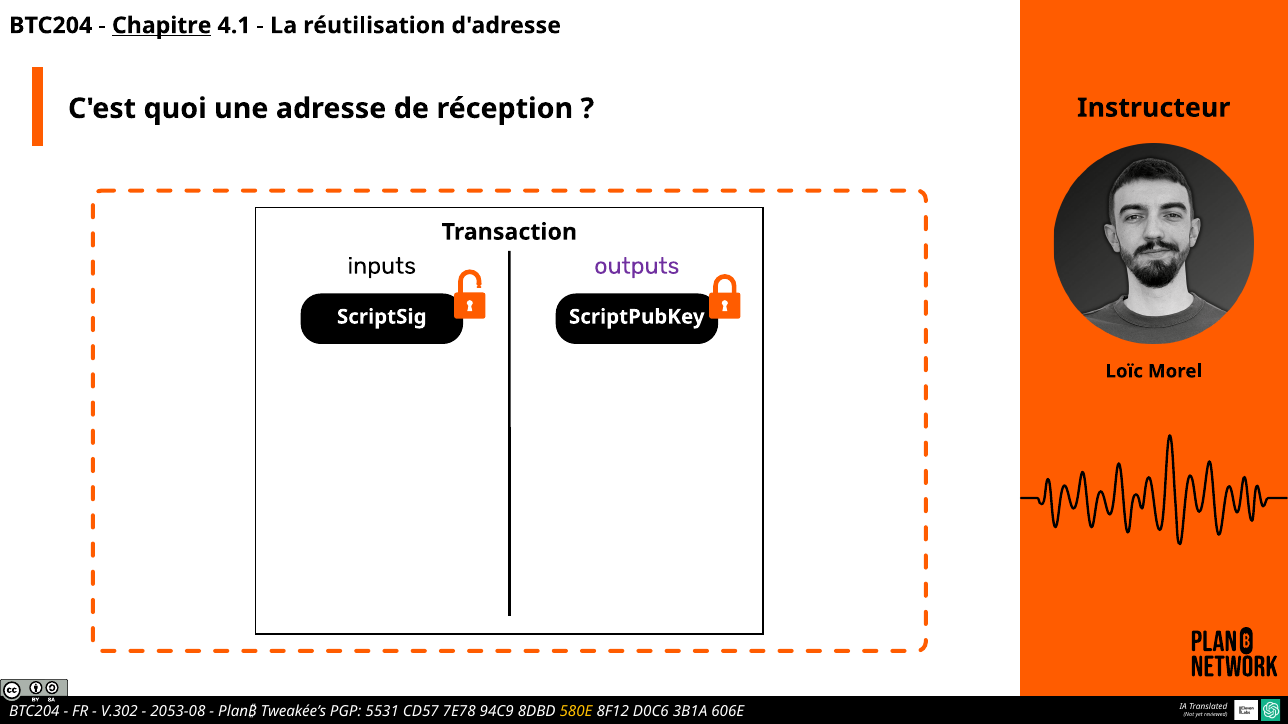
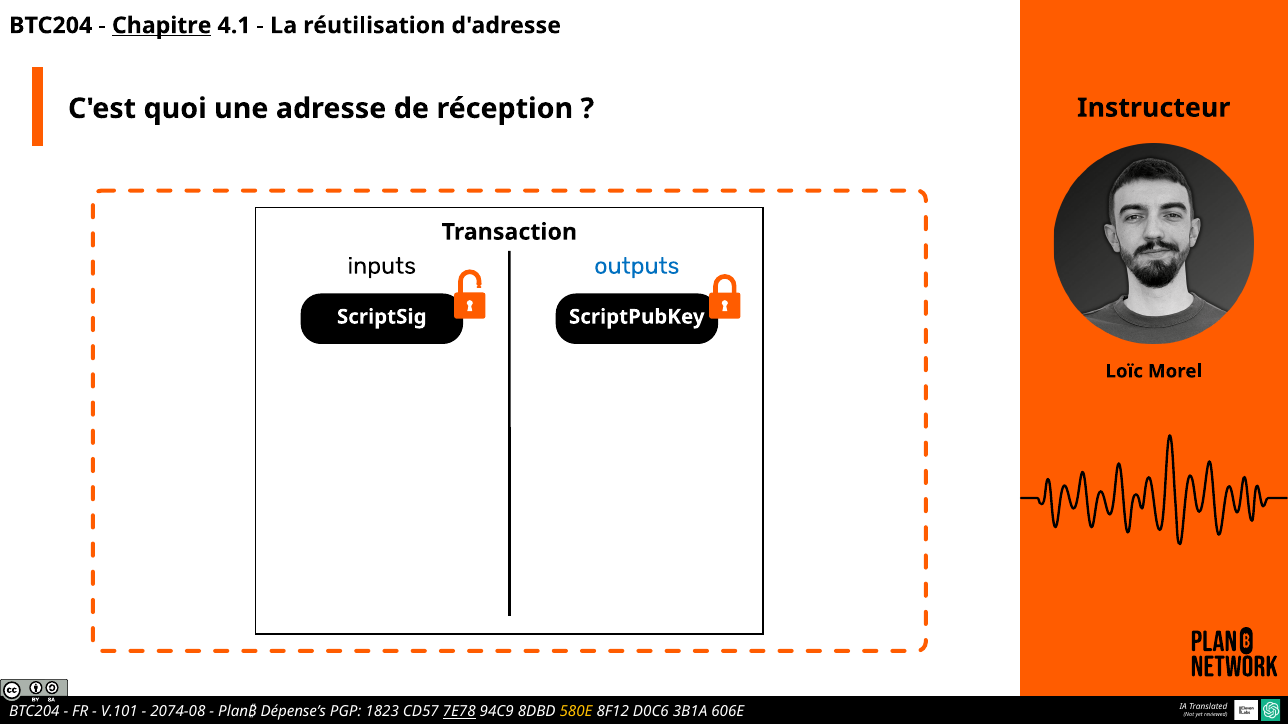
outputs colour: purple -> blue (637, 266)
V.302: V.302 -> V.101 (119, 712)
2053-08: 2053-08 -> 2074-08 (178, 712)
Tweakée’s: Tweakée’s -> Dépense’s (293, 712)
5531: 5531 -> 1823 (382, 712)
7E78 underline: none -> present (459, 712)
